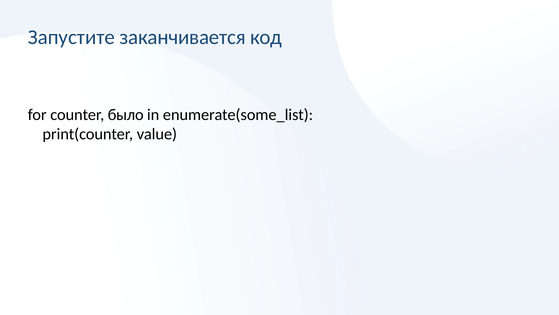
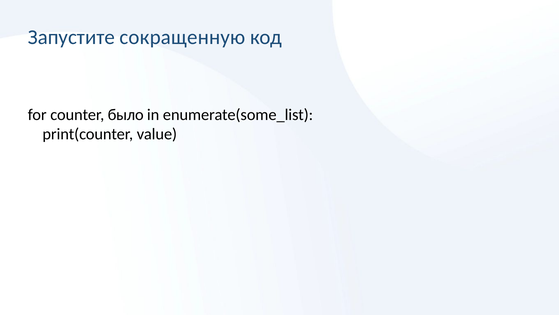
заканчивается: заканчивается -> сокращенную (182, 37)
